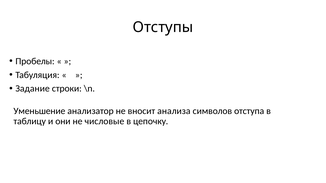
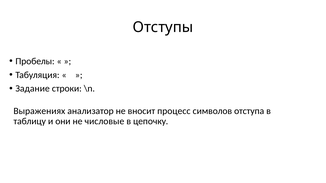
Уменьшение: Уменьшение -> Выражениях (39, 111)
анализа: анализа -> процесс (174, 111)
